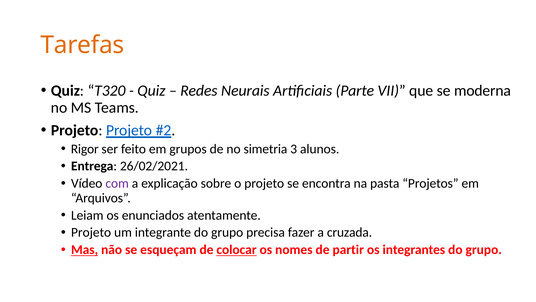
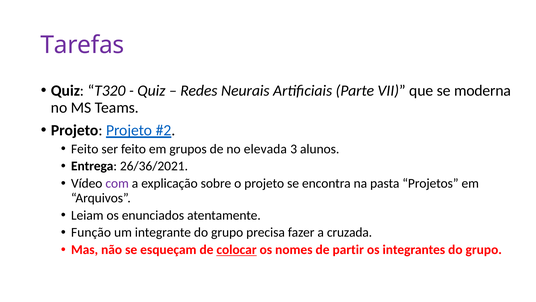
Tarefas colour: orange -> purple (82, 45)
Rigor: Rigor -> Feito (85, 149)
simetria: simetria -> elevada (265, 149)
26/02/2021: 26/02/2021 -> 26/36/2021 (154, 166)
Projeto: Projeto -> Função (91, 232)
Mas underline: present -> none (85, 249)
